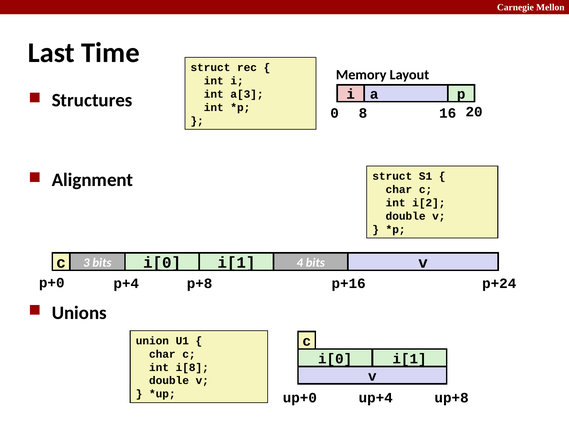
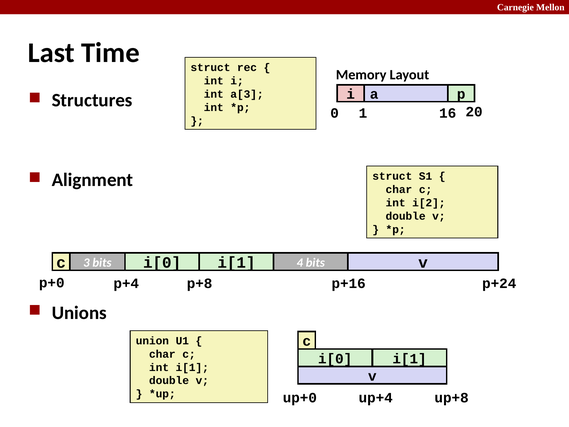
8: 8 -> 1 (363, 113)
int i[8: i[8 -> i[1 (192, 367)
